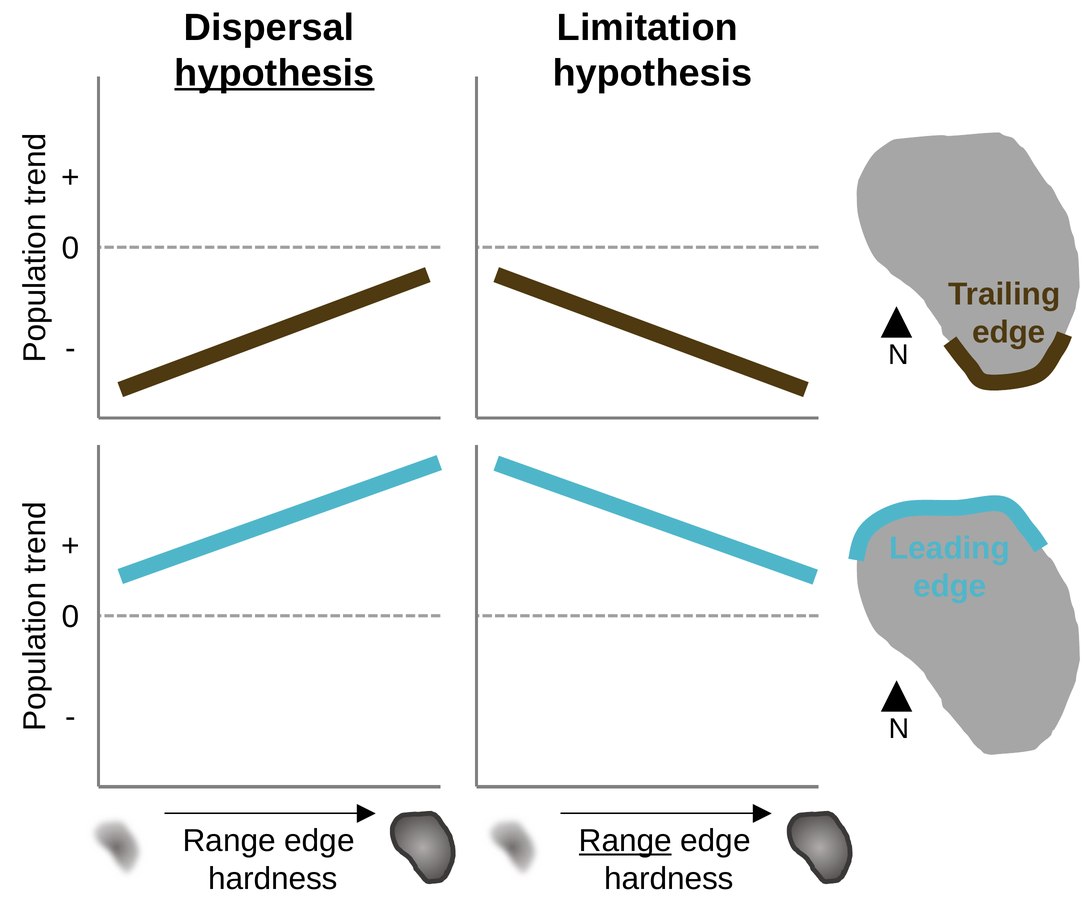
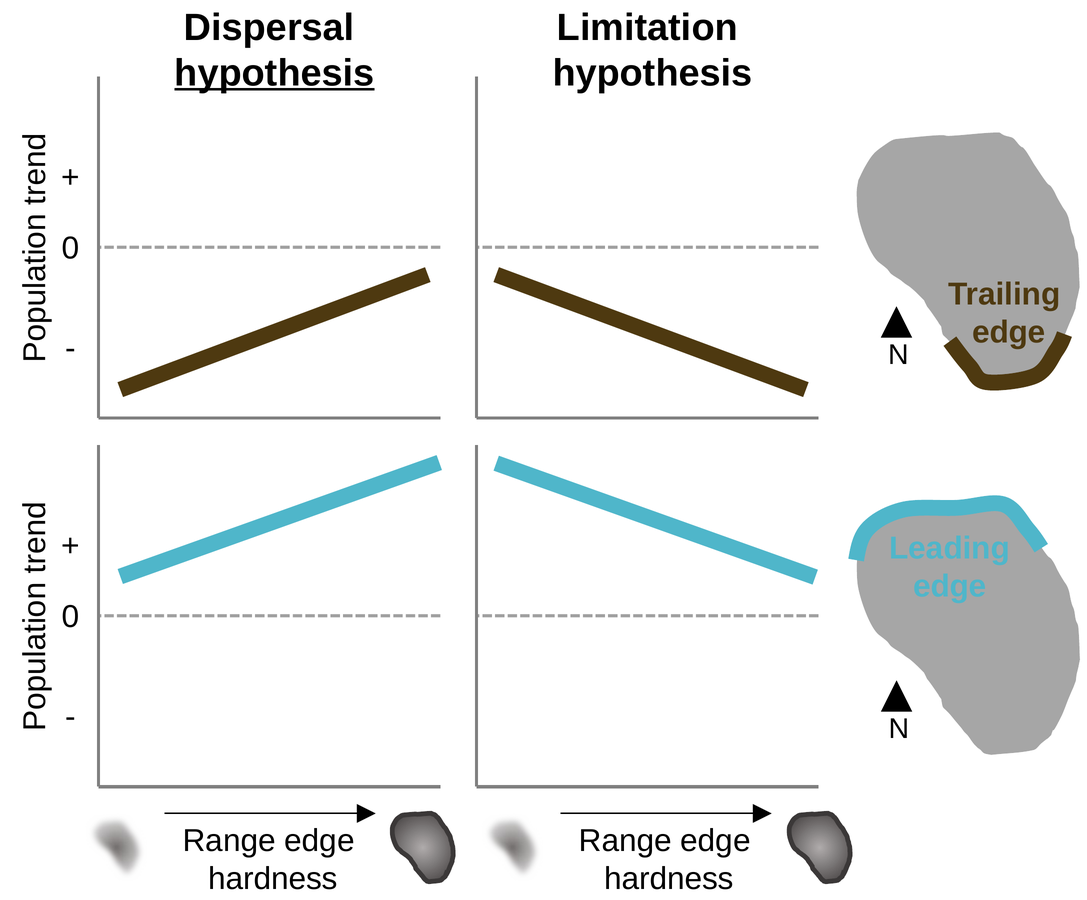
Range underline: present -> none (625, 841)
